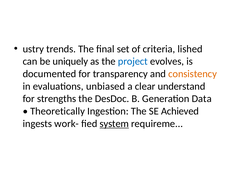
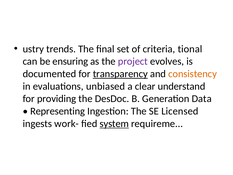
lished: lished -> tional (190, 49)
uniquely: uniquely -> ensuring (70, 61)
project colour: blue -> purple (133, 61)
transparency underline: none -> present (120, 74)
strengths: strengths -> providing (57, 99)
Theoretically: Theoretically -> Representing (58, 111)
Achieved: Achieved -> Licensed (180, 111)
